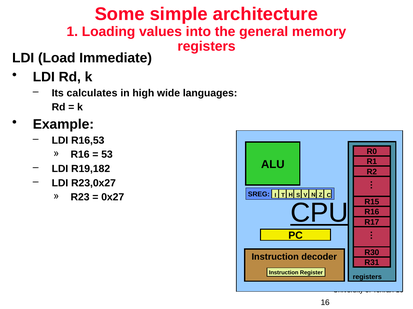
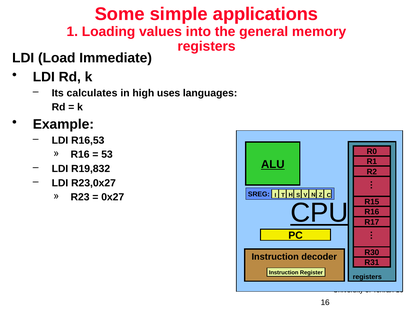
architecture: architecture -> applications (266, 14)
wide: wide -> uses (169, 93)
ALU underline: none -> present (273, 165)
R19,182: R19,182 -> R19,832 (91, 169)
